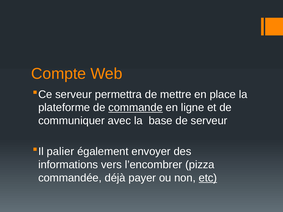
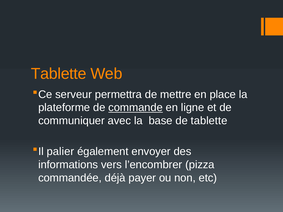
Compte: Compte -> Tablette (59, 74)
de serveur: serveur -> tablette (209, 121)
etc underline: present -> none (208, 178)
